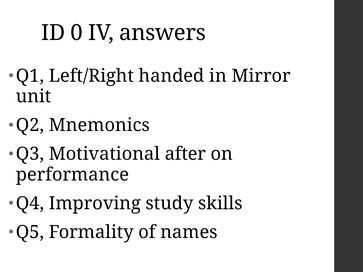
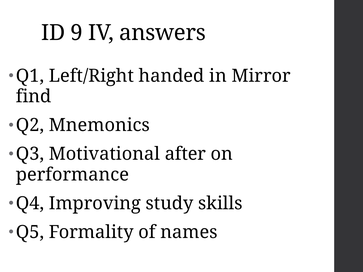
0: 0 -> 9 (77, 33)
unit: unit -> find (34, 97)
